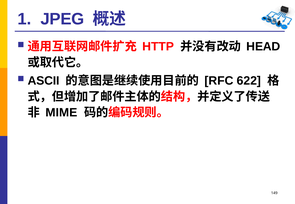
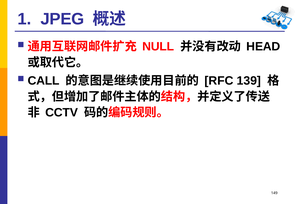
HTTP: HTTP -> NULL (158, 47)
ASCII: ASCII -> CALL (44, 81)
622: 622 -> 139 (249, 81)
MIME: MIME -> CCTV (62, 113)
